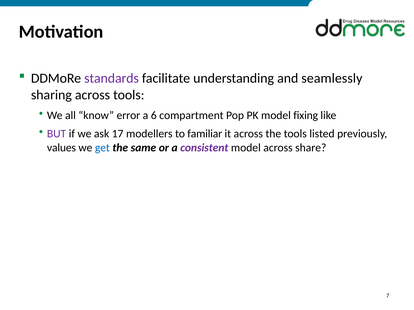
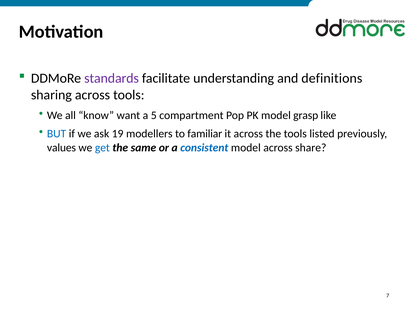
seamlessly: seamlessly -> definitions (332, 79)
error: error -> want (128, 116)
6: 6 -> 5 (154, 116)
fixing: fixing -> grasp (306, 116)
BUT colour: purple -> blue (57, 134)
17: 17 -> 19 (118, 134)
consistent colour: purple -> blue (204, 148)
